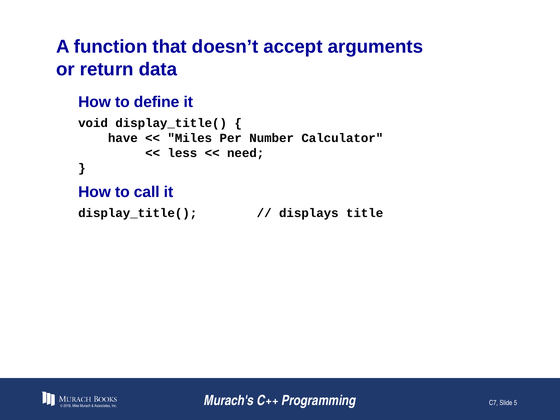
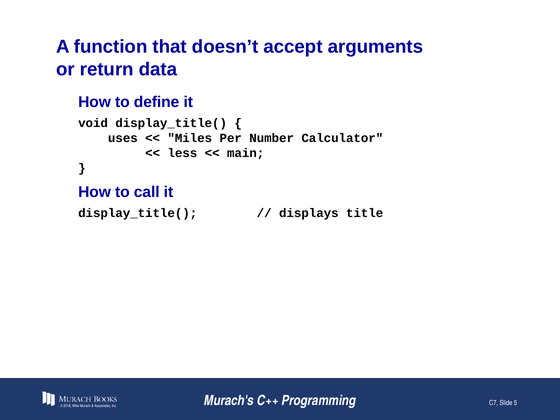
have: have -> uses (123, 138)
need: need -> main (246, 153)
